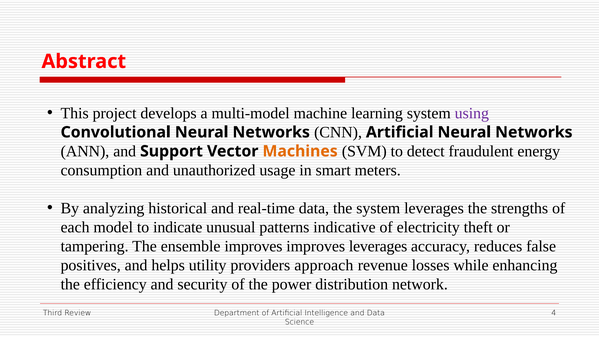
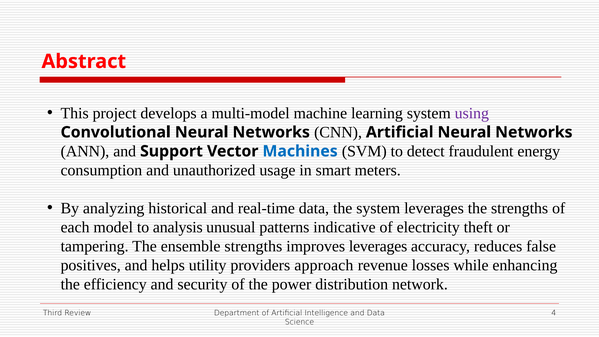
Machines colour: orange -> blue (300, 151)
indicate: indicate -> analysis (178, 227)
ensemble improves: improves -> strengths (253, 246)
